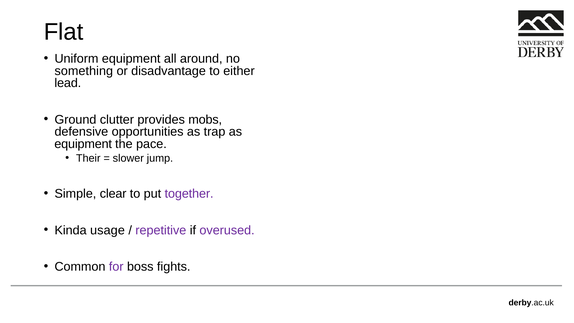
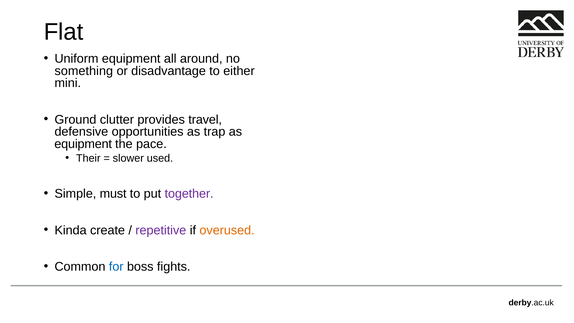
lead: lead -> mini (68, 83)
mobs: mobs -> travel (205, 120)
jump: jump -> used (160, 158)
clear: clear -> must (113, 194)
usage: usage -> create (108, 230)
overused colour: purple -> orange (227, 230)
for colour: purple -> blue (116, 267)
